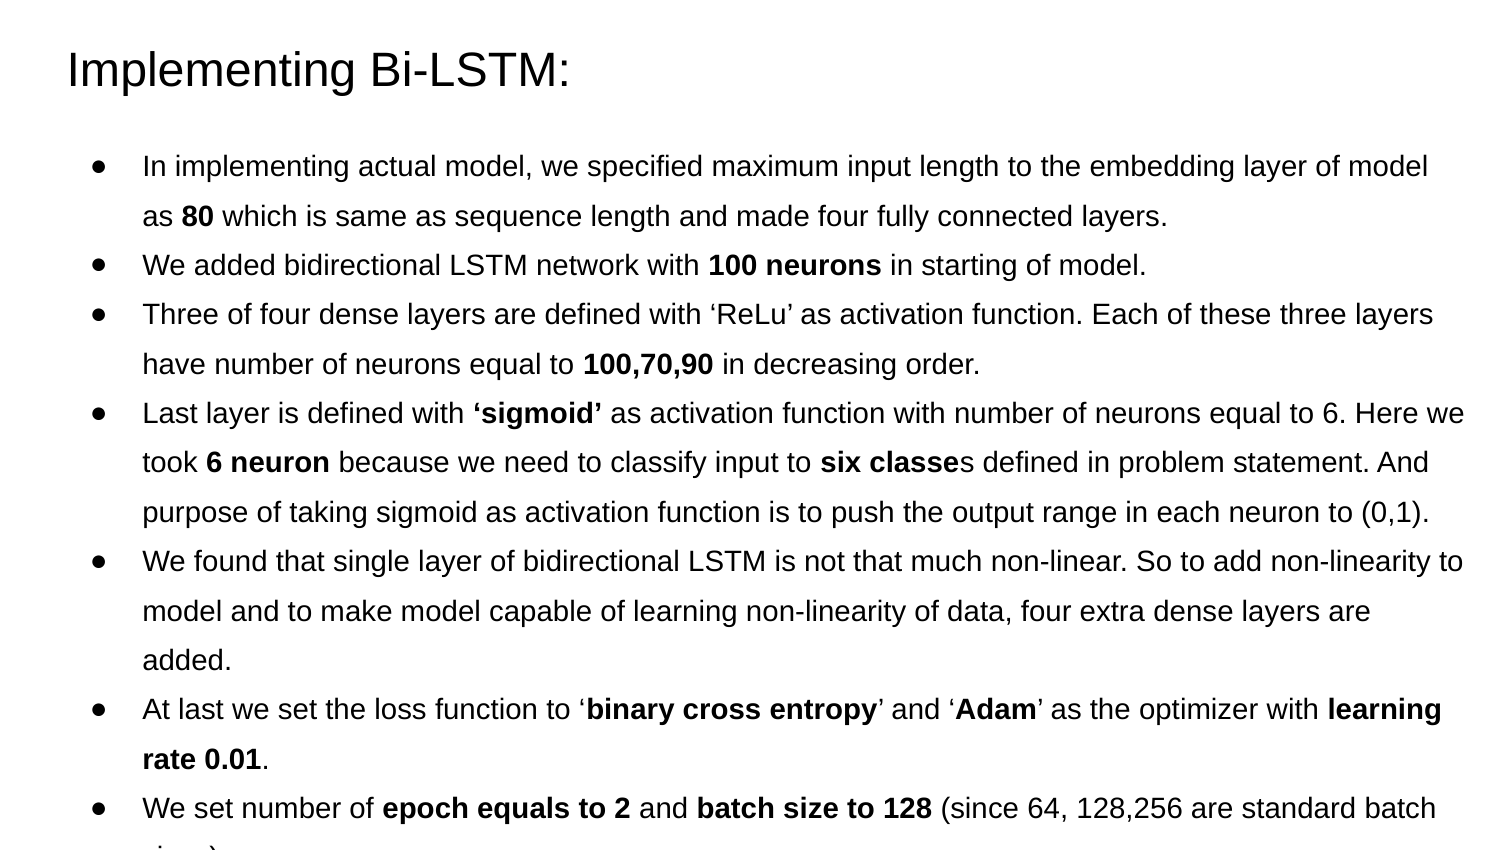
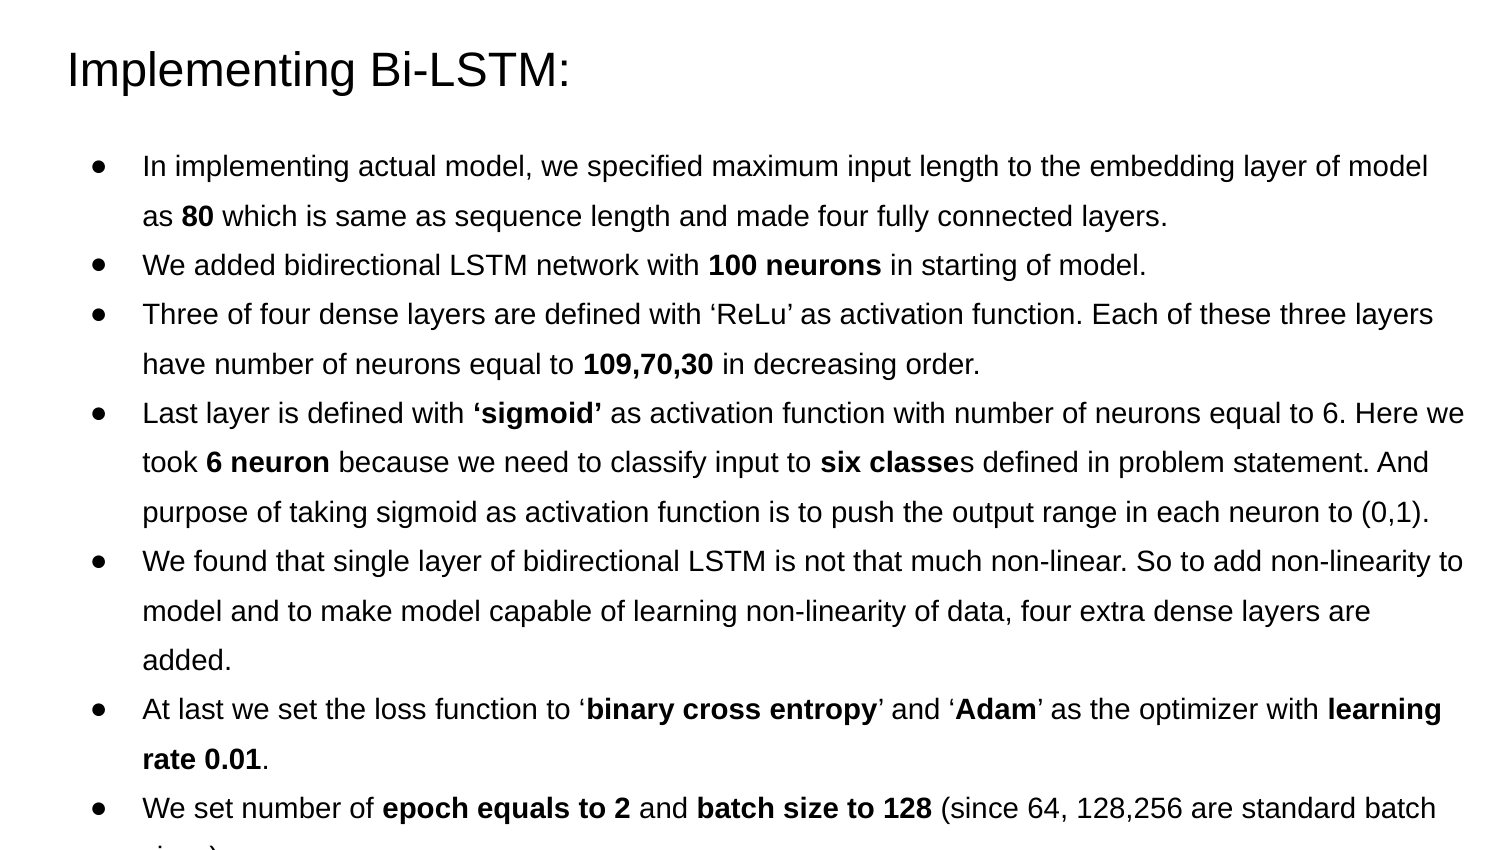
100,70,90: 100,70,90 -> 109,70,30 (648, 365)
